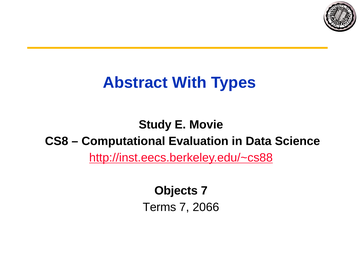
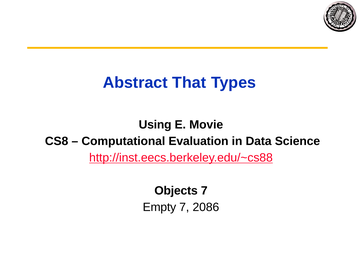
With: With -> That (189, 83)
Study: Study -> Using (155, 125)
Terms: Terms -> Empty (159, 207)
2066: 2066 -> 2086 (206, 207)
